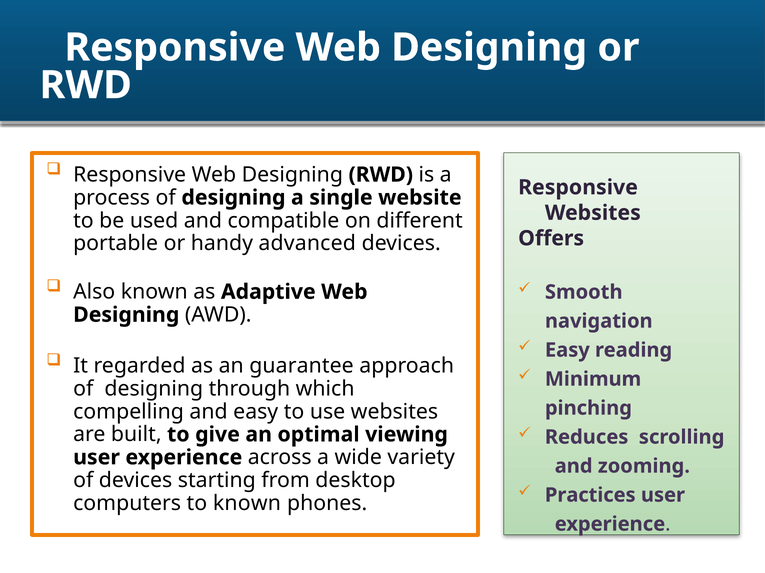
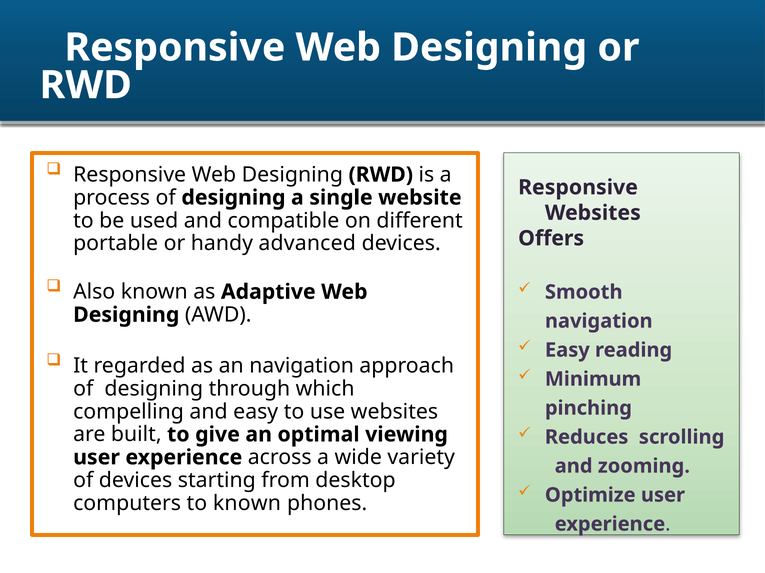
an guarantee: guarantee -> navigation (302, 366)
Practices: Practices -> Optimize (590, 496)
